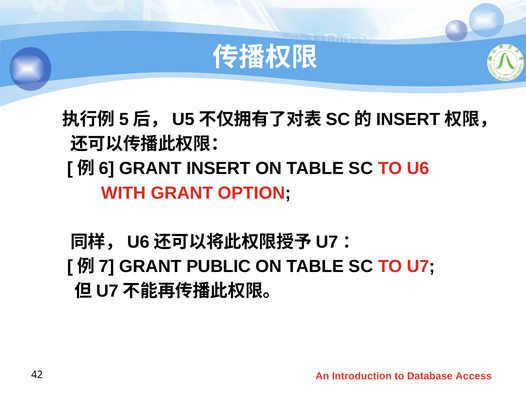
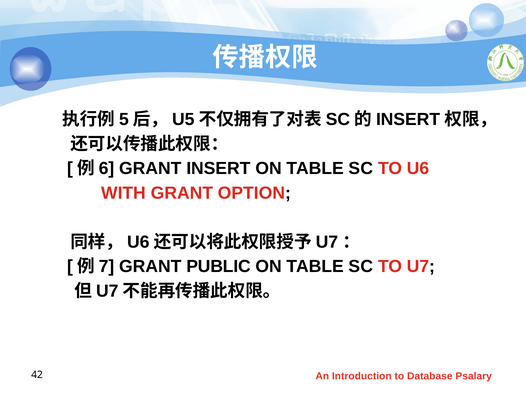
Access: Access -> Psalary (474, 377)
